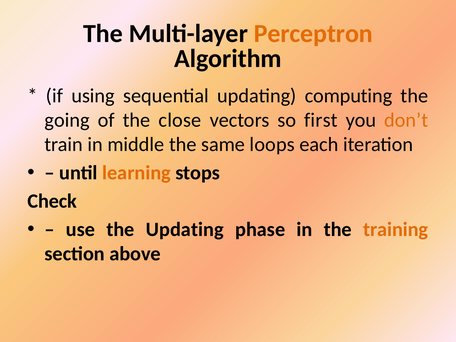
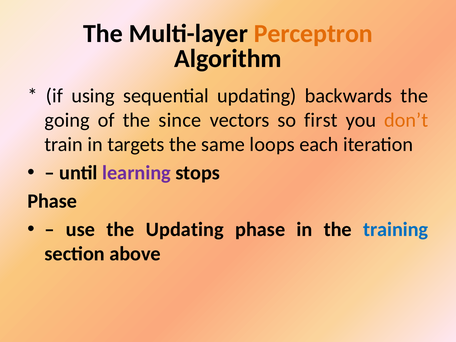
computing: computing -> backwards (349, 96)
close: close -> since (180, 120)
middle: middle -> targets (136, 144)
learning colour: orange -> purple (137, 173)
Check: Check -> Phase (52, 201)
training colour: orange -> blue (396, 230)
